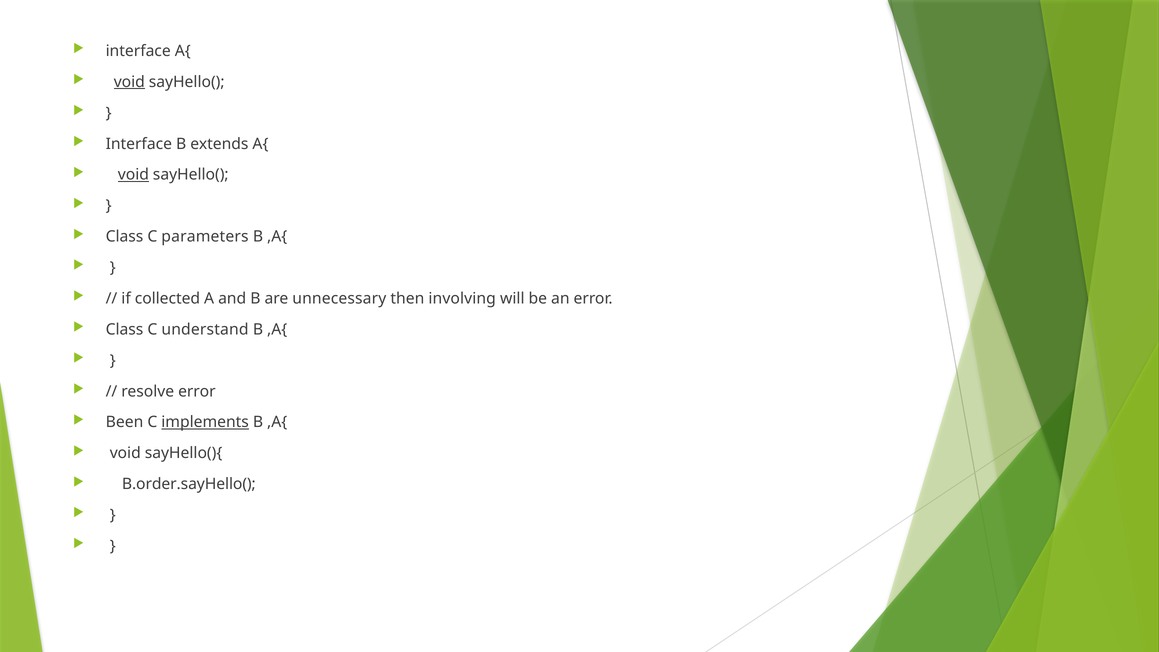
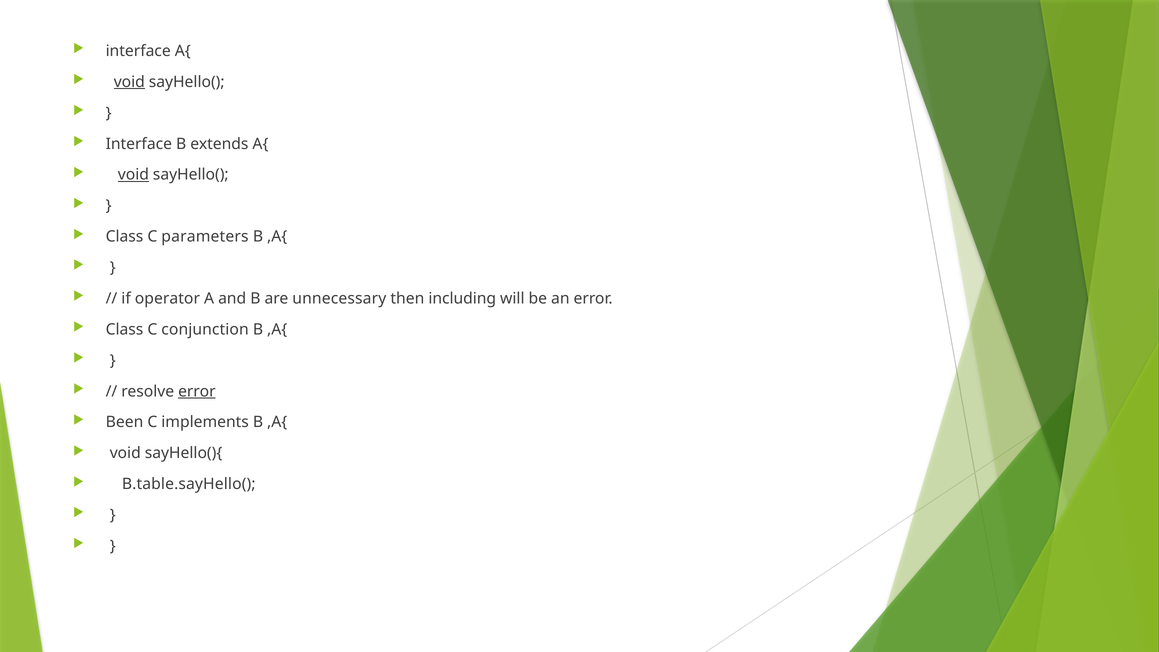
collected: collected -> operator (167, 299)
involving: involving -> including (462, 299)
understand: understand -> conjunction (205, 329)
error underline: none -> present (197, 391)
implements underline: present -> none (205, 422)
B.order.sayHello(: B.order.sayHello( -> B.table.sayHello( (189, 484)
